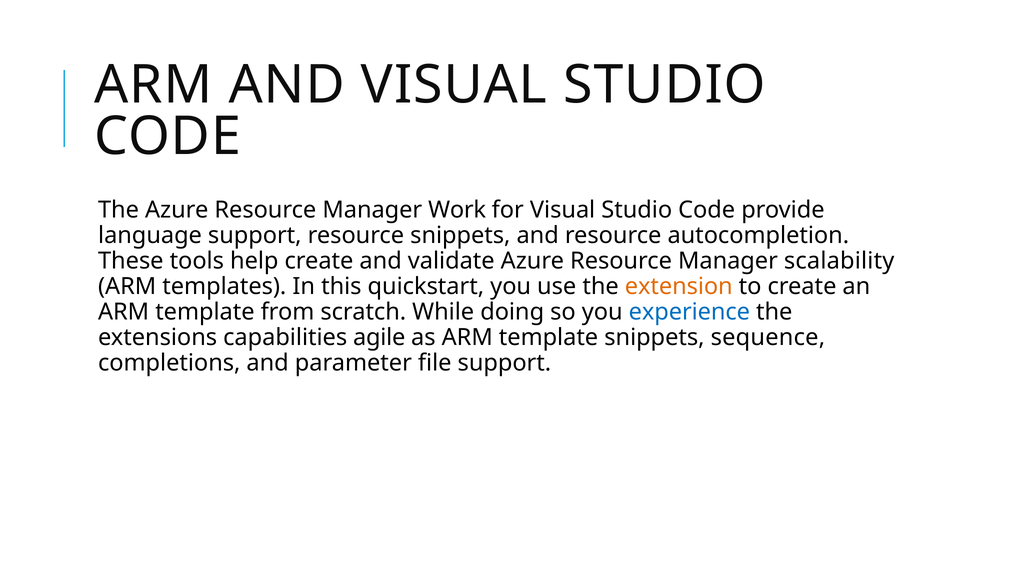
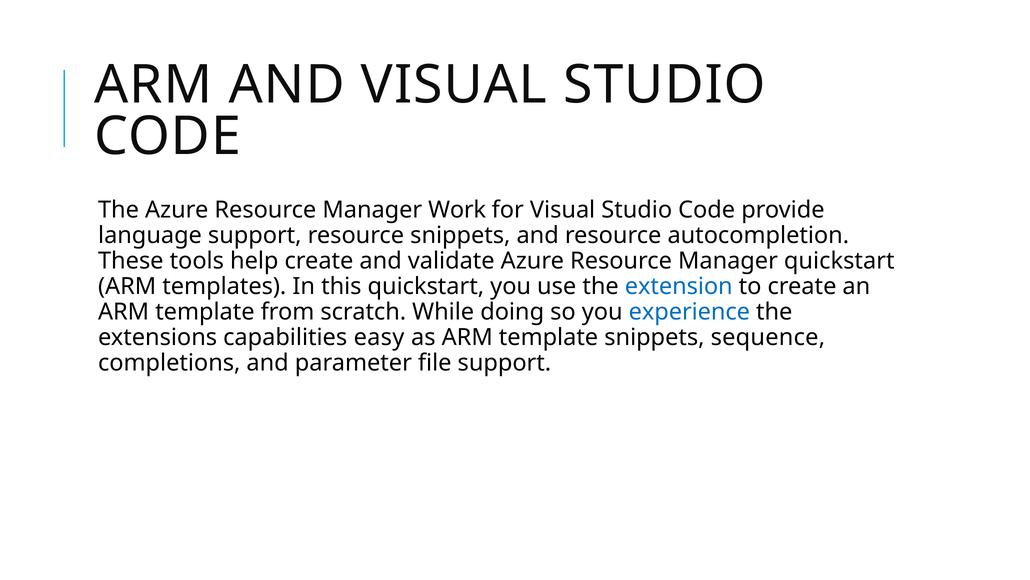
Manager scalability: scalability -> quickstart (839, 261)
extension colour: orange -> blue (679, 286)
agile: agile -> easy (379, 337)
